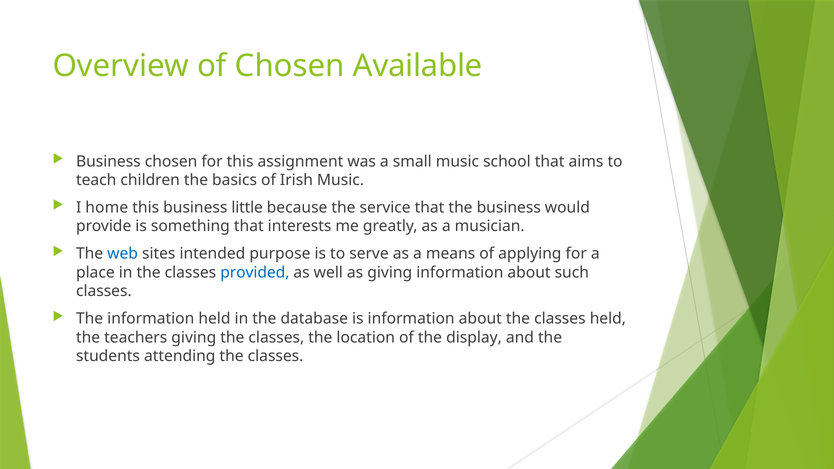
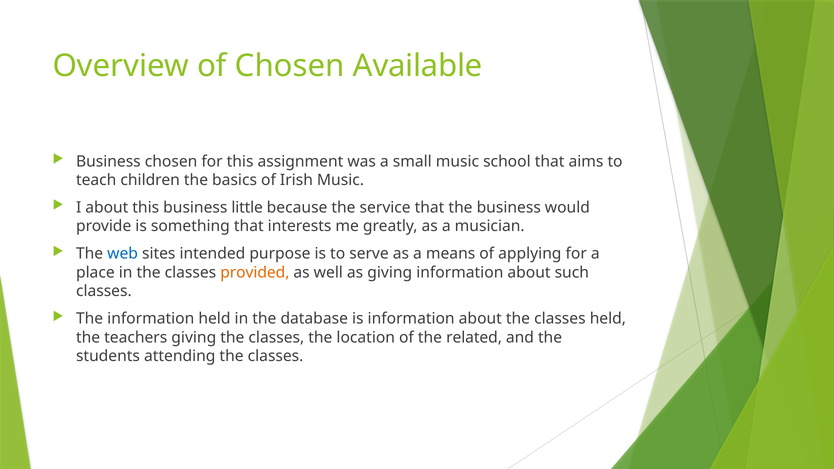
I home: home -> about (107, 208)
provided colour: blue -> orange (255, 273)
display: display -> related (474, 338)
